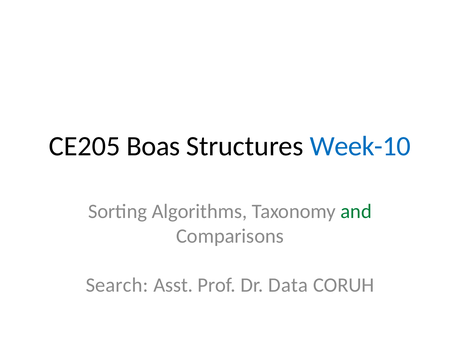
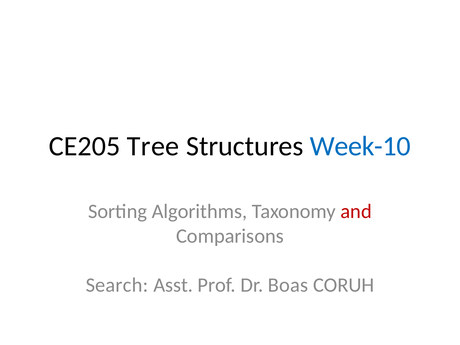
Boas: Boas -> Tree (153, 146)
and colour: green -> red (356, 211)
Data: Data -> Boas (288, 285)
